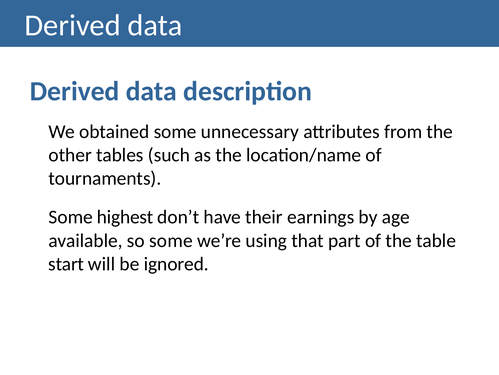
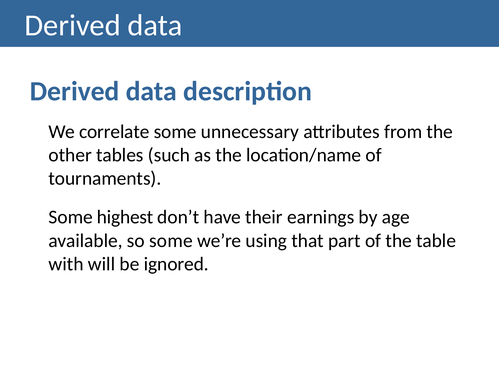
obtained: obtained -> correlate (114, 131)
start: start -> with (66, 264)
